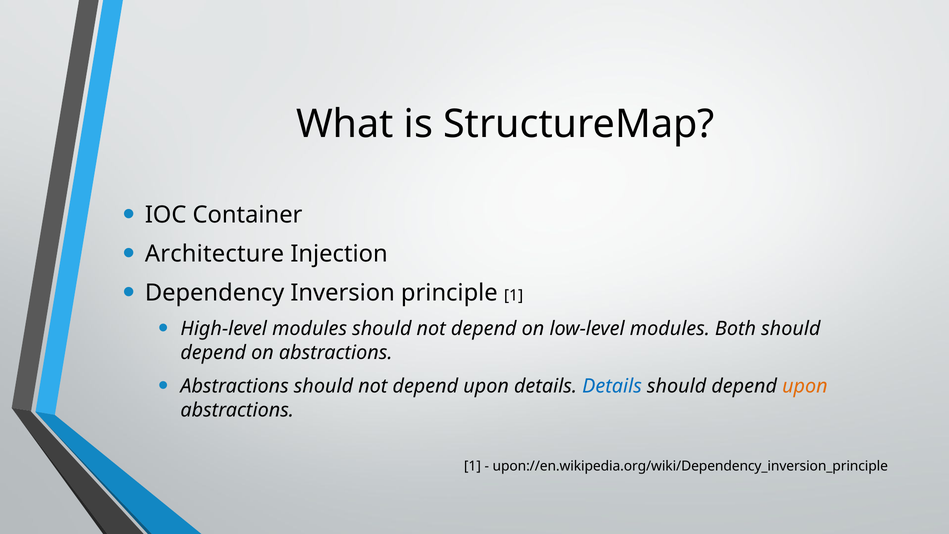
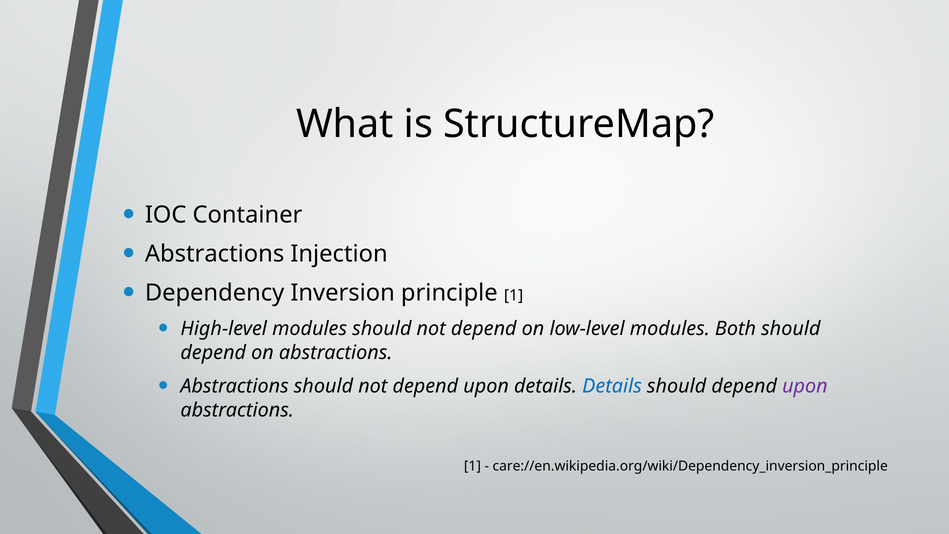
Architecture: Architecture -> Abstractions (215, 254)
upon colour: orange -> purple (805, 386)
upon://en.wikipedia.org/wiki/Dependency_inversion_principle: upon://en.wikipedia.org/wiki/Dependency_inversion_principle -> care://en.wikipedia.org/wiki/Dependency_inversion_principle (690, 466)
